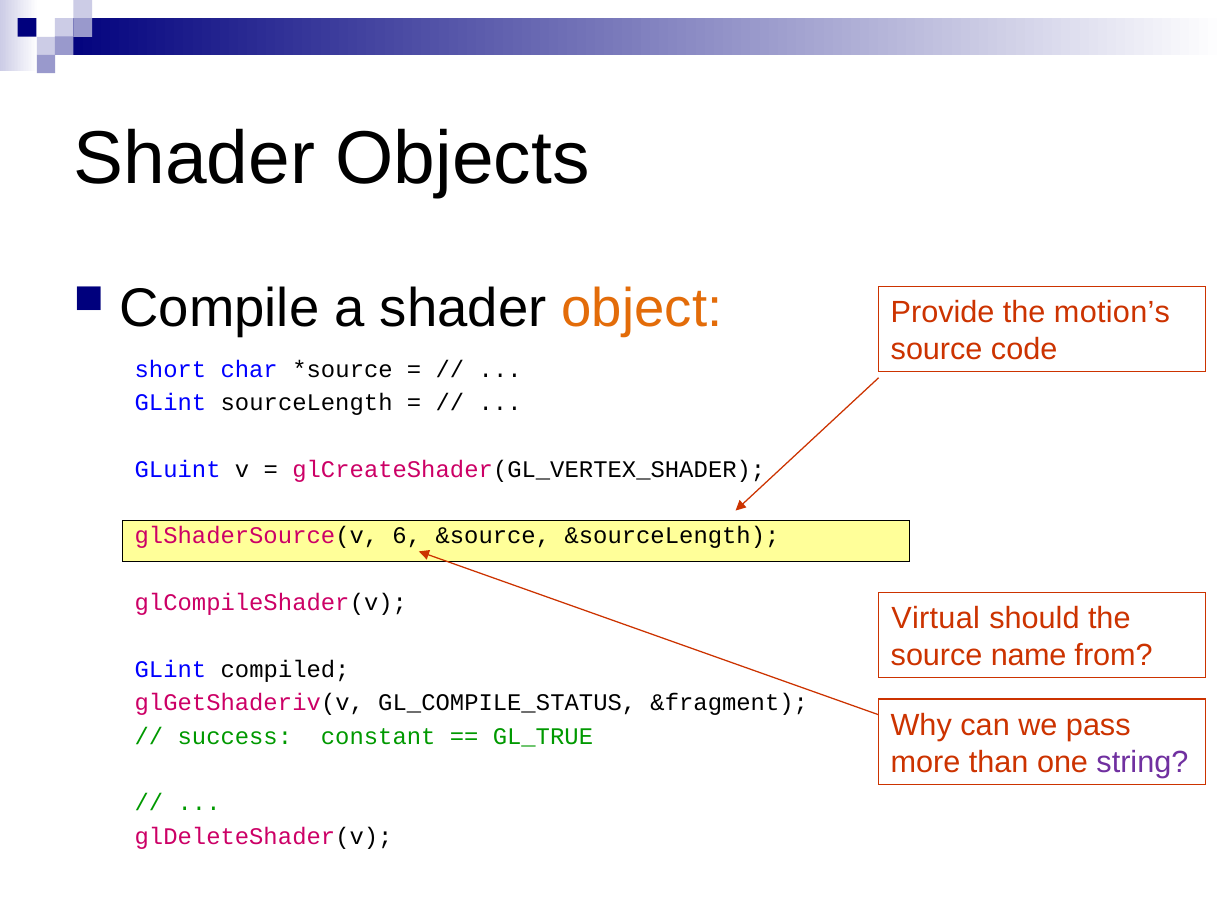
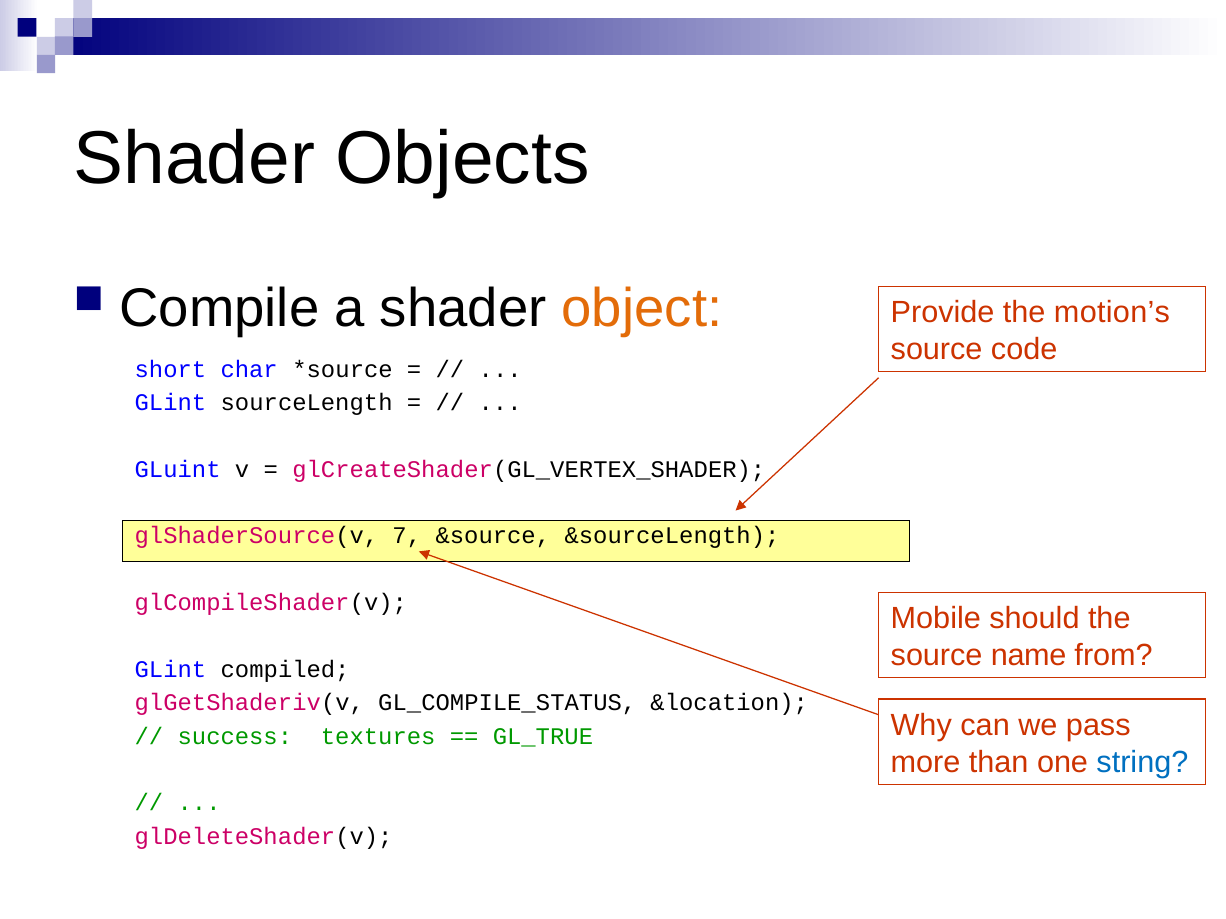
6: 6 -> 7 (407, 536)
Virtual: Virtual -> Mobile (936, 619)
&fragment: &fragment -> &location (729, 703)
constant: constant -> textures (378, 737)
string colour: purple -> blue (1142, 763)
